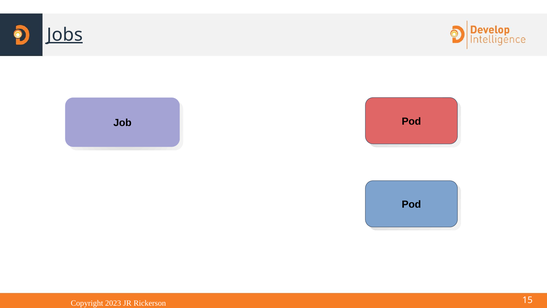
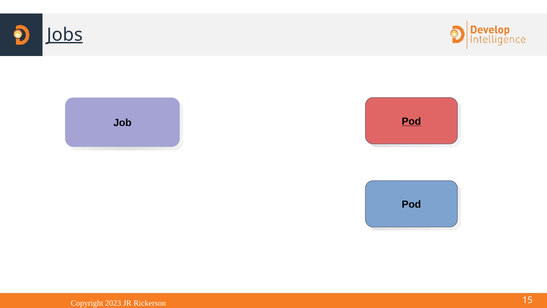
Pod underline: none -> present (411, 121)
